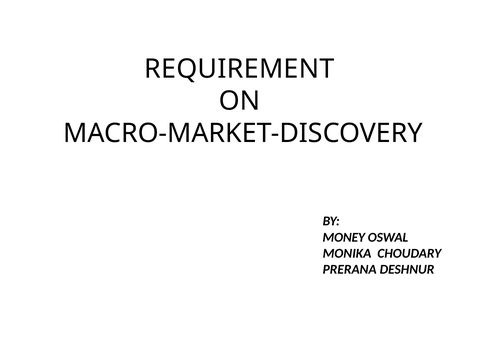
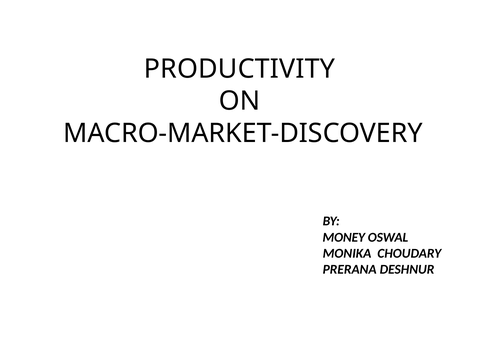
REQUIREMENT: REQUIREMENT -> PRODUCTIVITY (239, 69)
